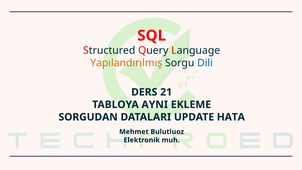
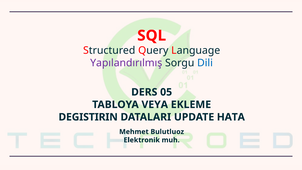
Yapılandırılmış colour: orange -> purple (126, 63)
21: 21 -> 05 (166, 92)
AYNI: AYNI -> VEYA (155, 105)
SORGUDAN: SORGUDAN -> DEGISTIRIN (88, 117)
